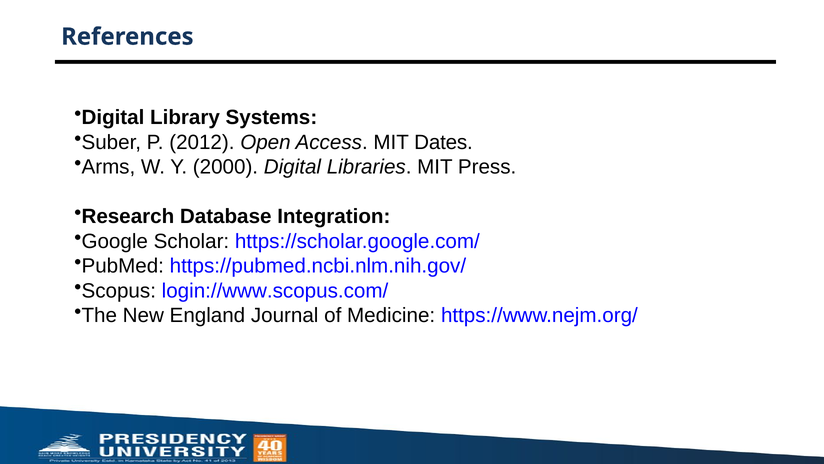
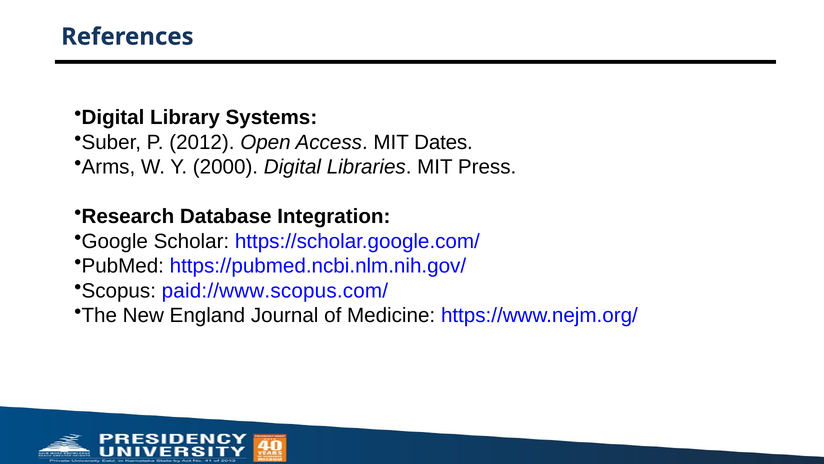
login://www.scopus.com/: login://www.scopus.com/ -> paid://www.scopus.com/ (275, 290)
